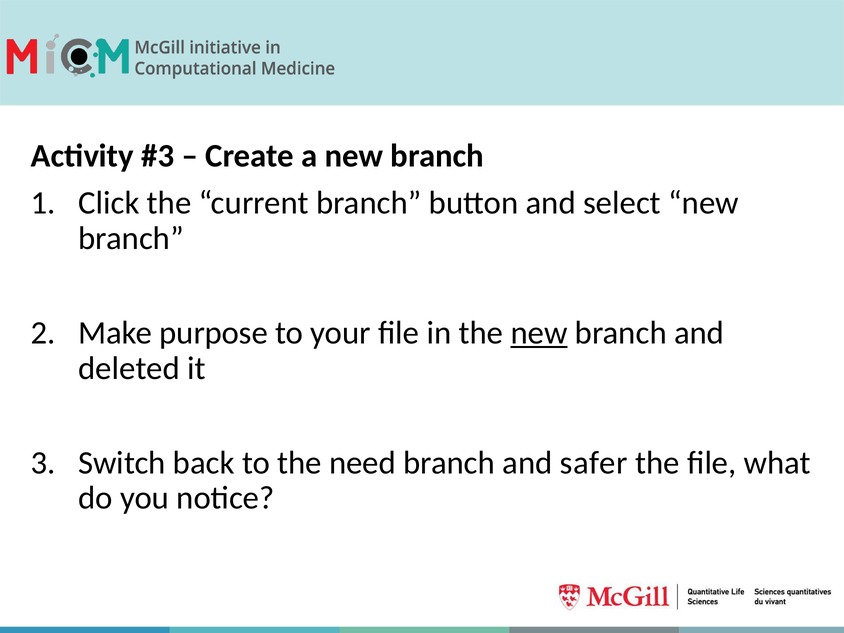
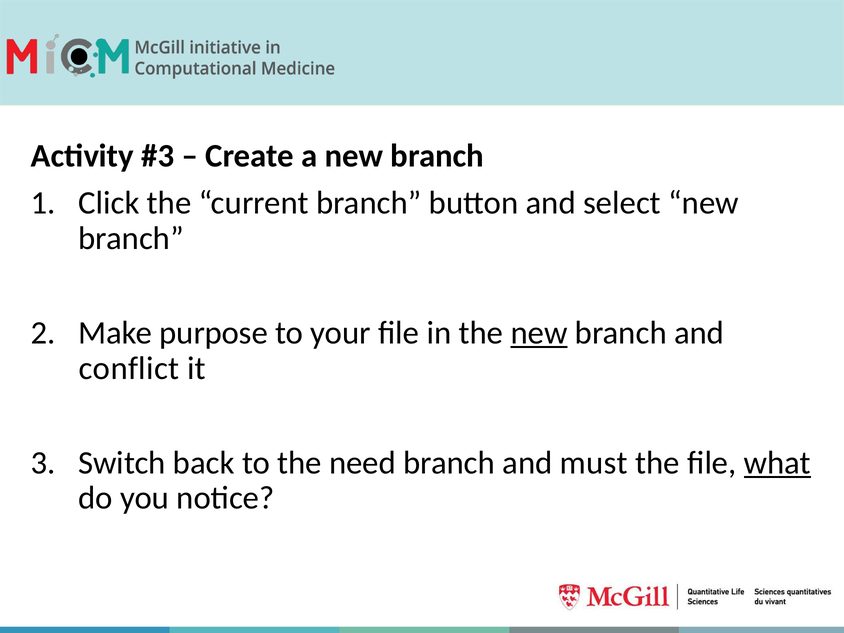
deleted: deleted -> conflict (129, 368)
safer: safer -> must (594, 463)
what underline: none -> present (777, 463)
